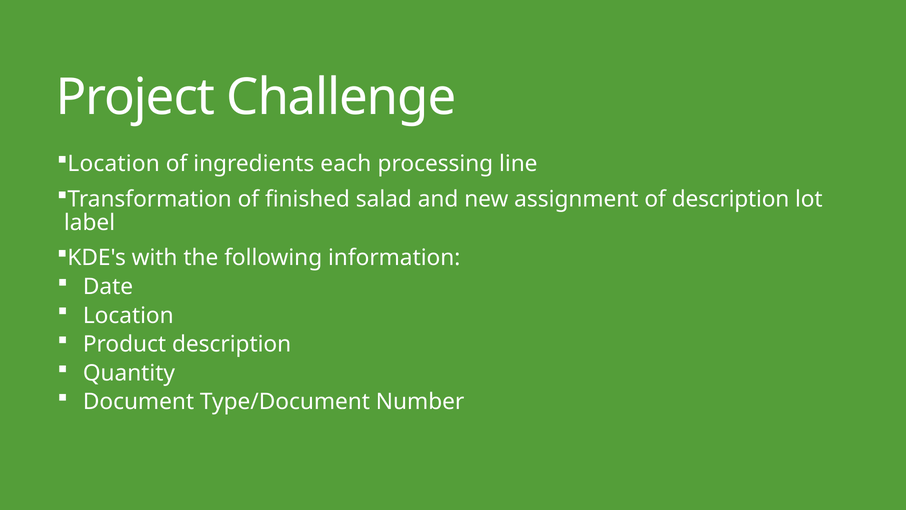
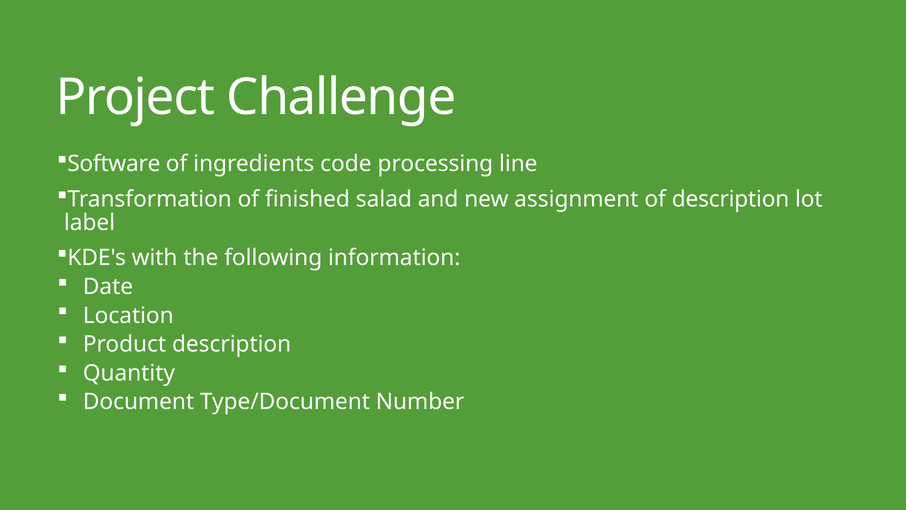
Location: Location -> Software (114, 164)
each: each -> code (346, 164)
